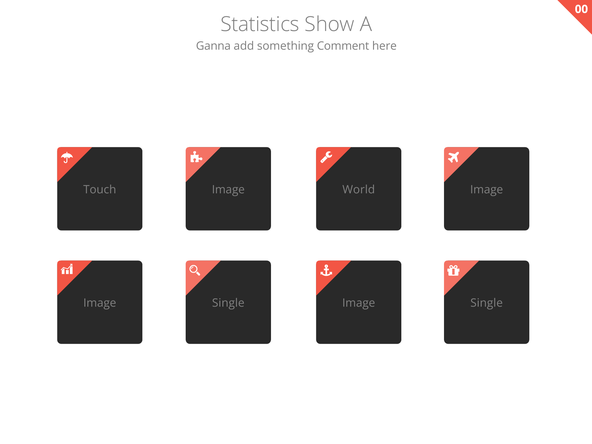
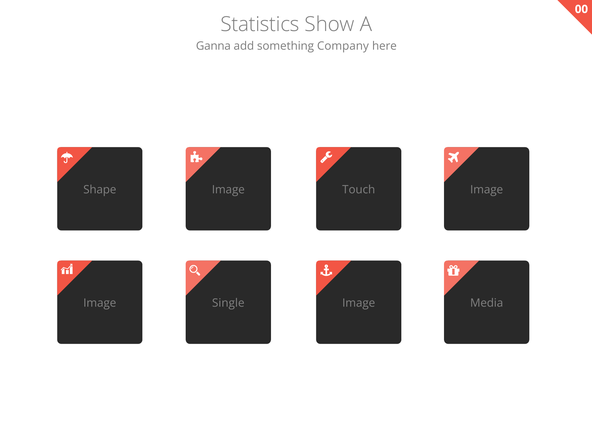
Comment: Comment -> Company (343, 46)
Touch: Touch -> Shape (100, 190)
World: World -> Touch (359, 190)
Single: Single -> Media (487, 303)
